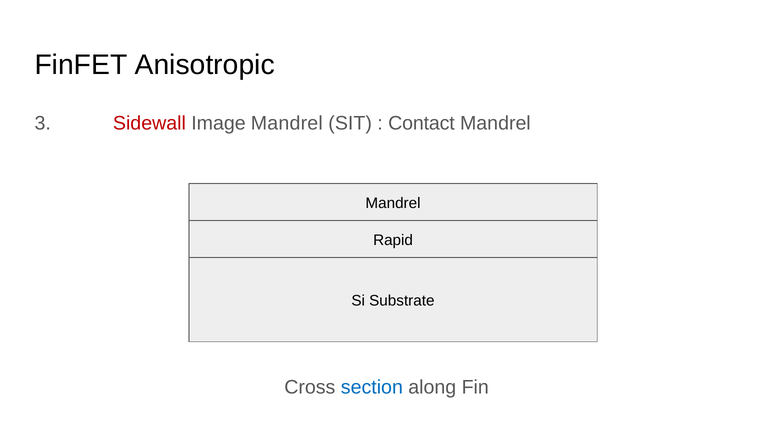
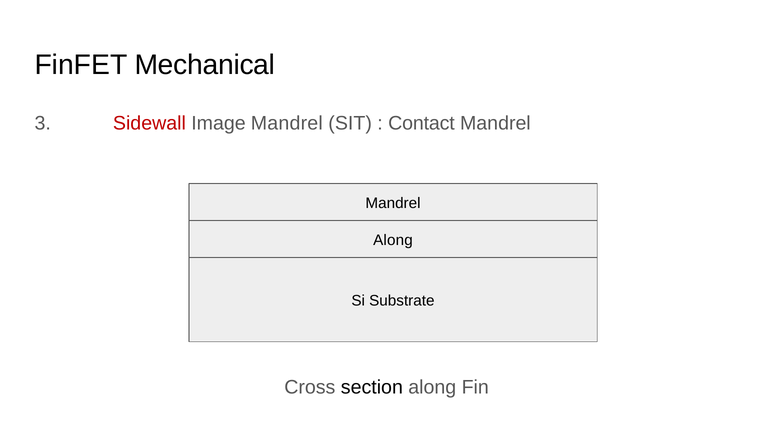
Anisotropic: Anisotropic -> Mechanical (205, 65)
Rapid: Rapid -> Along (393, 240)
section colour: blue -> black (372, 387)
